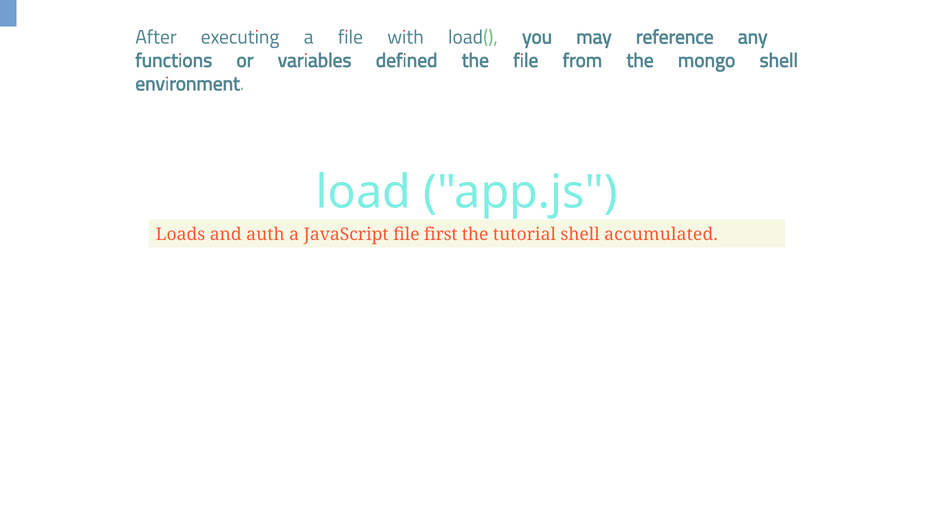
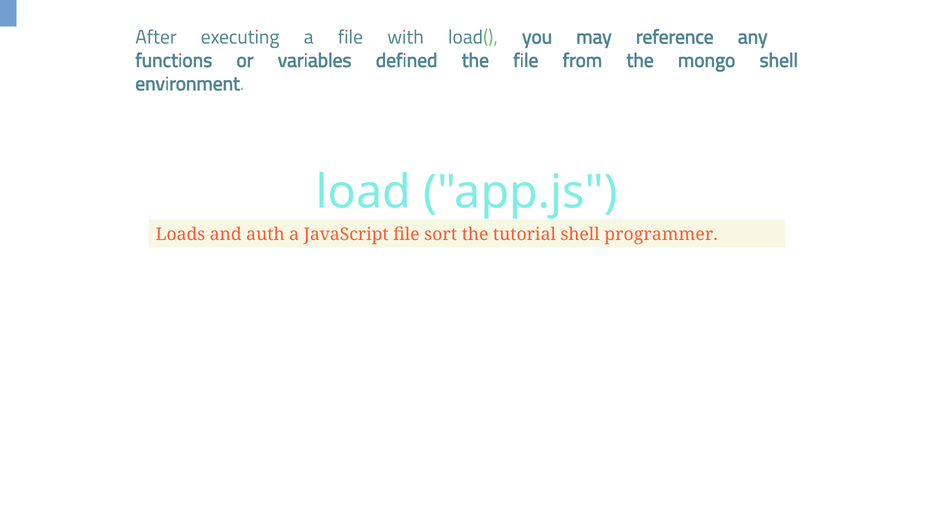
first: first -> sort (441, 234)
accumulated: accumulated -> programmer (661, 234)
